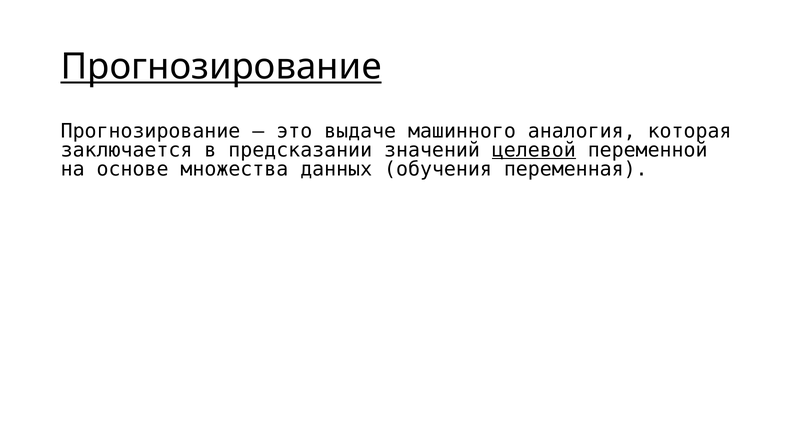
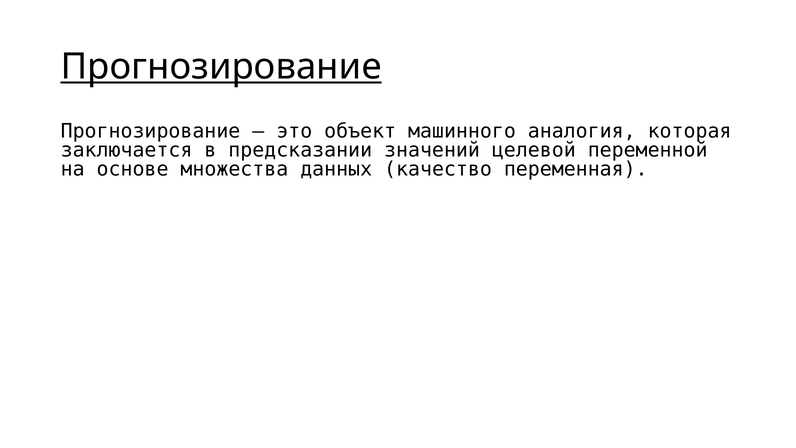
выдаче: выдаче -> объект (360, 131)
целевой underline: present -> none (534, 150)
обучения: обучения -> качество (438, 169)
